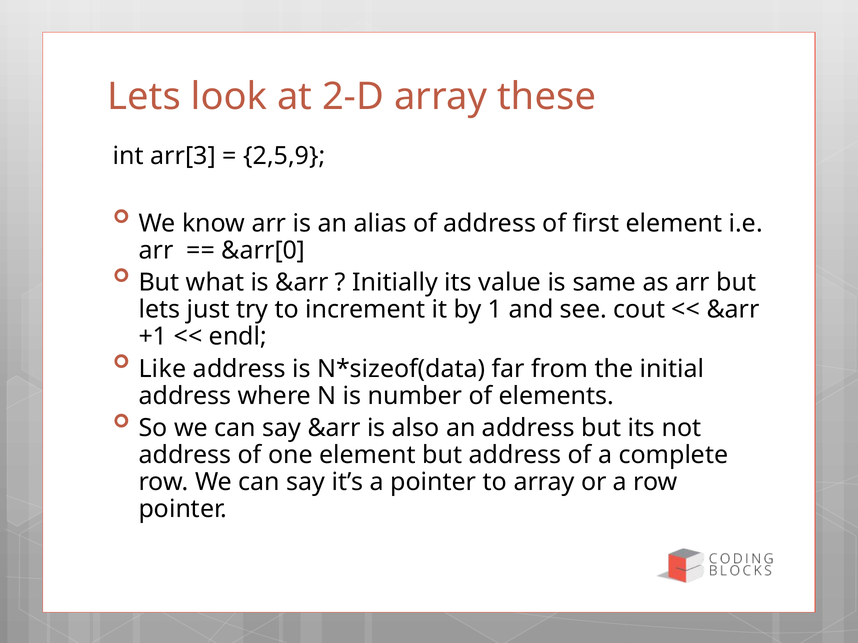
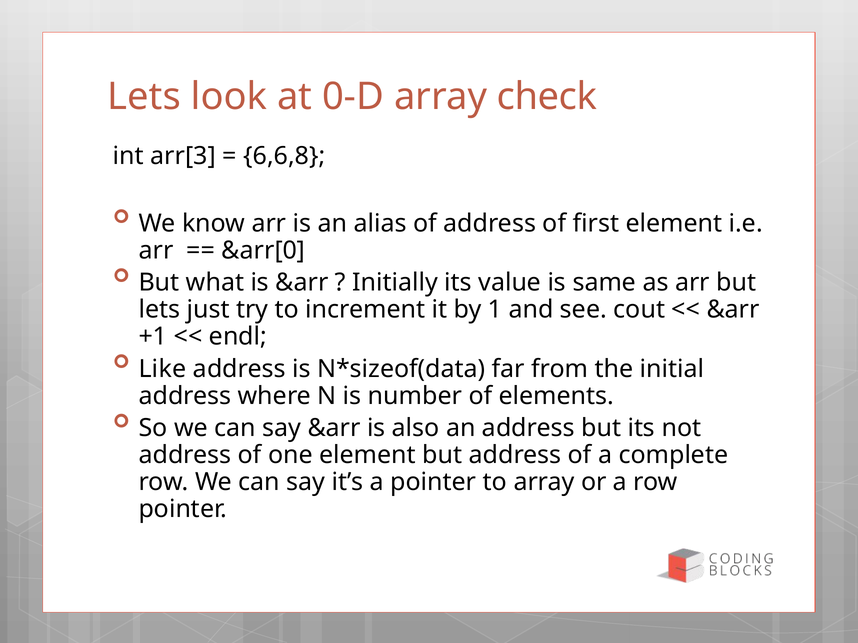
2-D: 2-D -> 0-D (353, 97)
these: these -> check (547, 97)
2,5,9: 2,5,9 -> 6,6,8 (284, 156)
